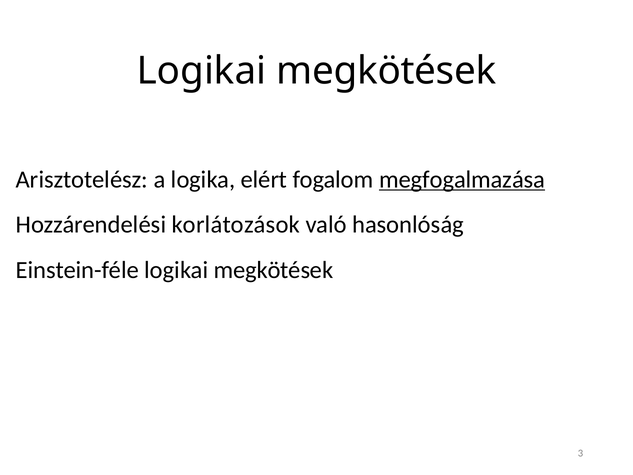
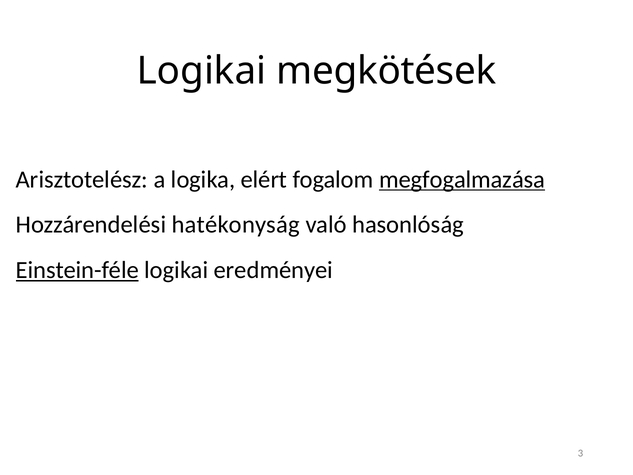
korlátozások: korlátozások -> hatékonyság (236, 225)
Einstein-féle underline: none -> present (77, 270)
megkötések: megkötések -> eredményei (273, 270)
